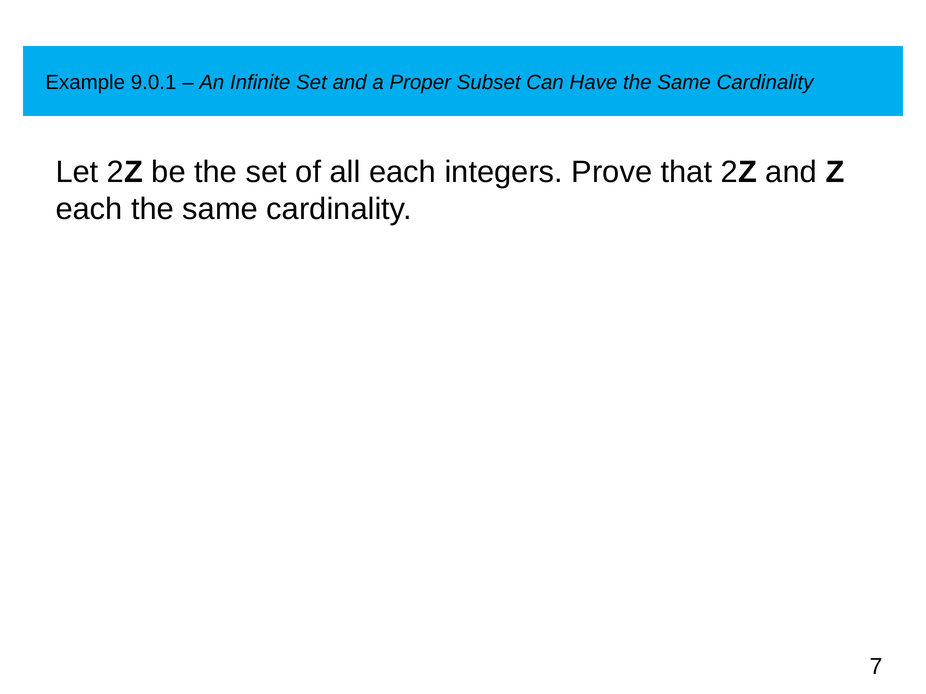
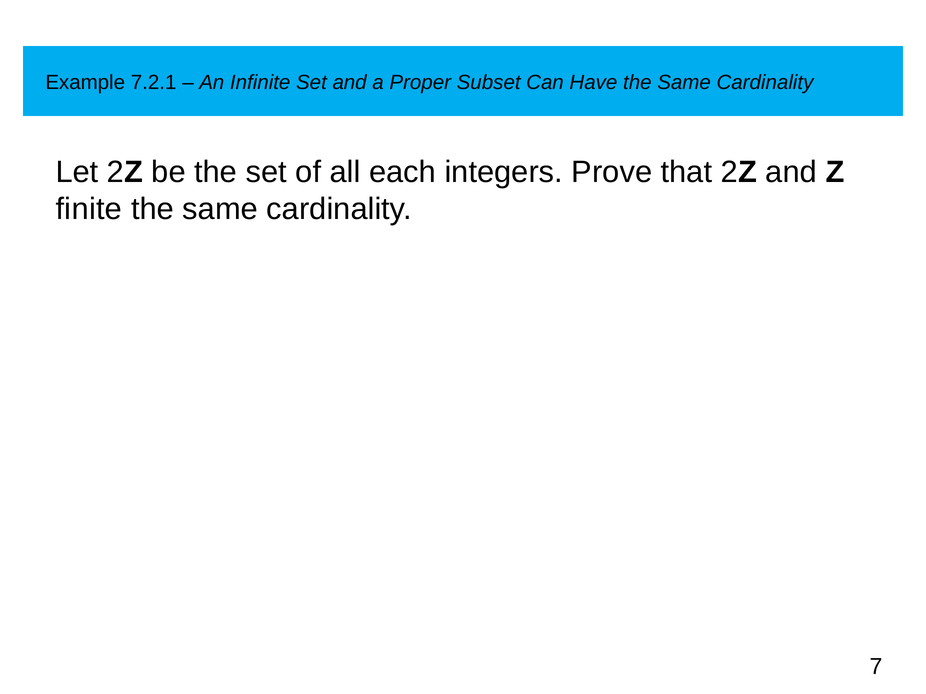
9.0.1: 9.0.1 -> 7.2.1 (154, 82)
each: each -> finite (89, 209)
